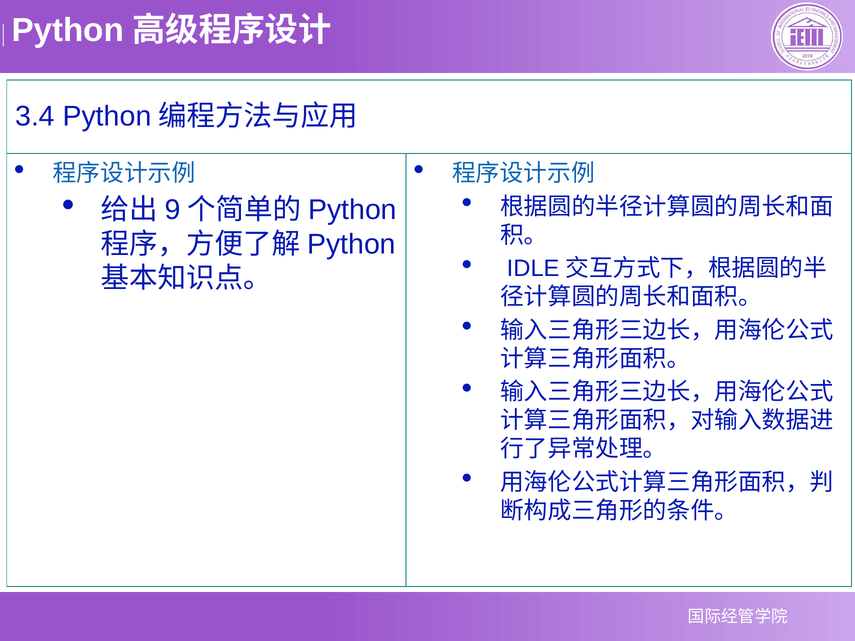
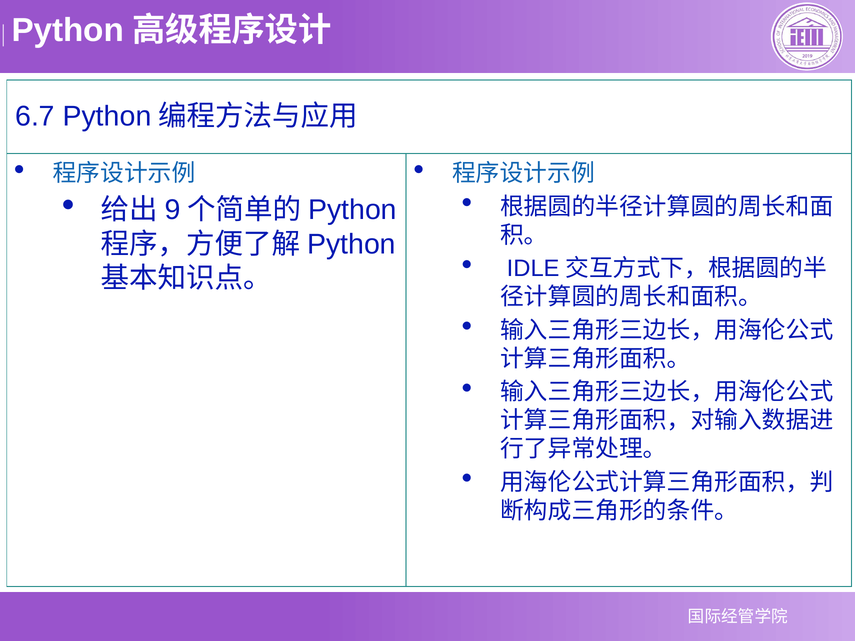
3.4: 3.4 -> 6.7 (35, 116)
